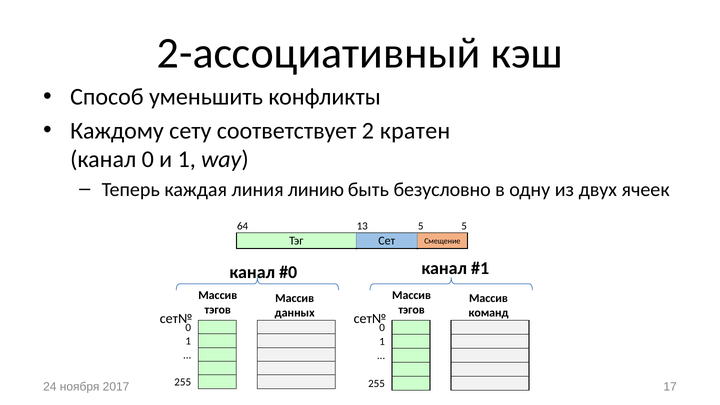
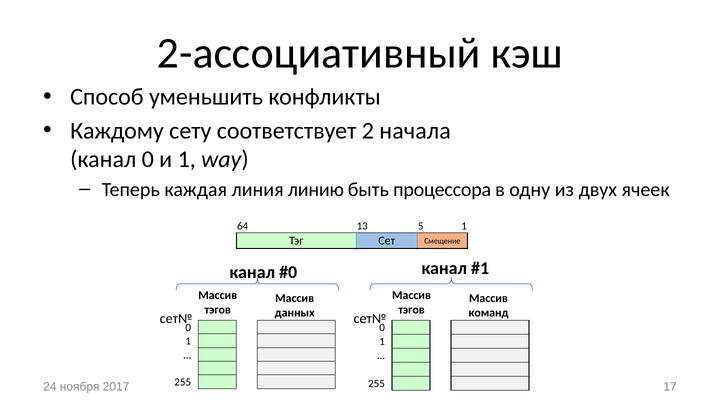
кратен: кратен -> начала (415, 131)
безусловно: безусловно -> процессора (442, 190)
5 5: 5 -> 1 (464, 226)
